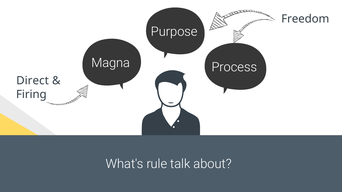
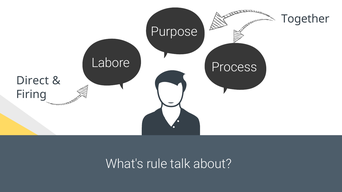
Freedom: Freedom -> Together (305, 19)
Magna: Magna -> Labore (111, 63)
